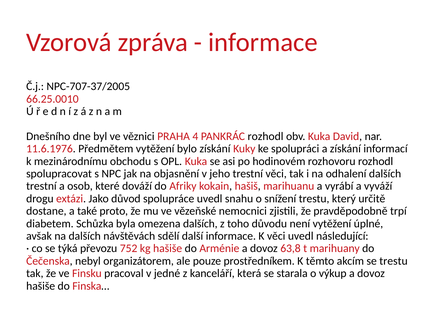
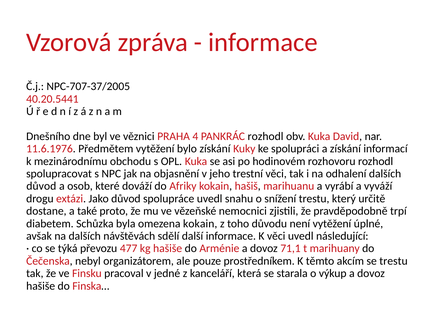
66.25.0010: 66.25.0010 -> 40.20.5441 (52, 99)
trestní: trestní -> důvod (41, 186)
omezena dalších: dalších -> kokain (200, 223)
752: 752 -> 477 (129, 248)
63,8: 63,8 -> 71,1 (290, 248)
